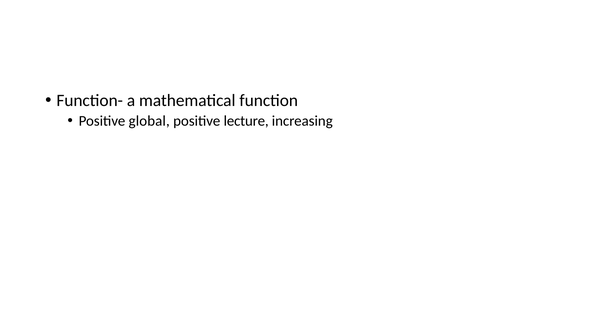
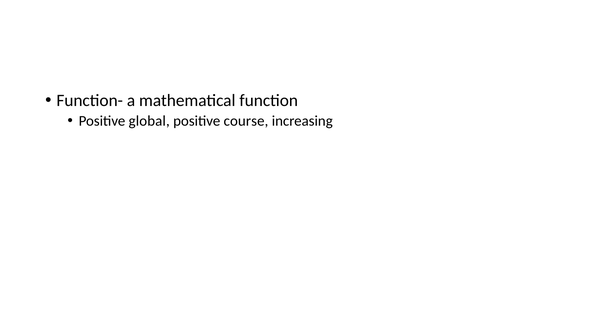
lecture: lecture -> course (246, 121)
